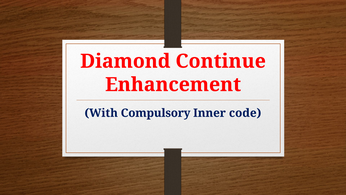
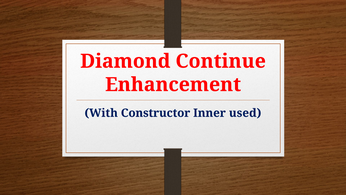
Compulsory: Compulsory -> Constructor (156, 113)
code: code -> used (245, 113)
